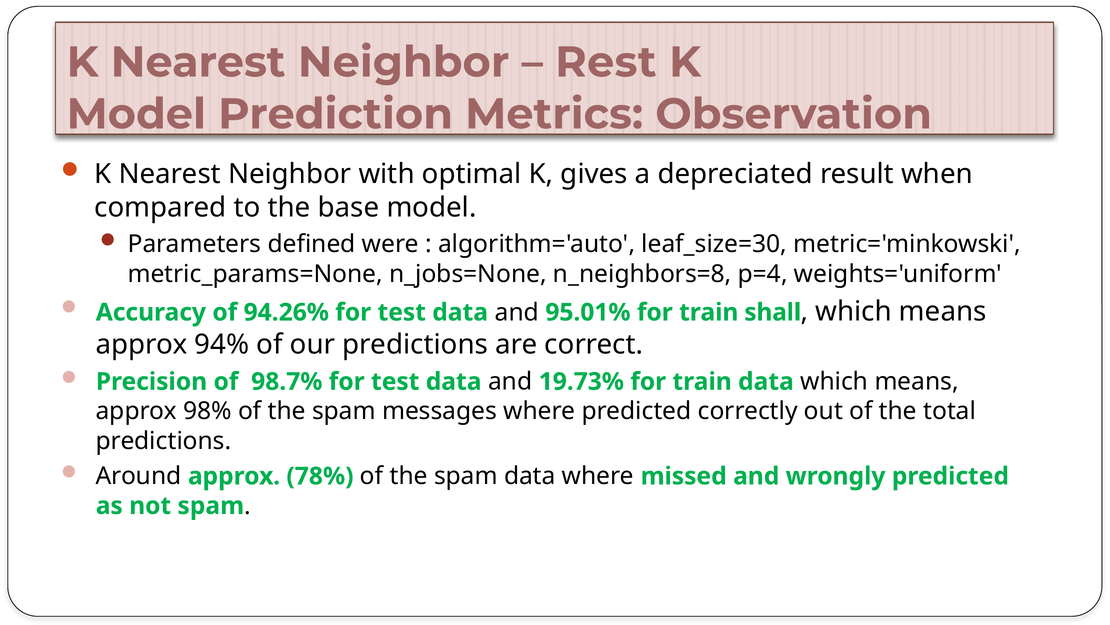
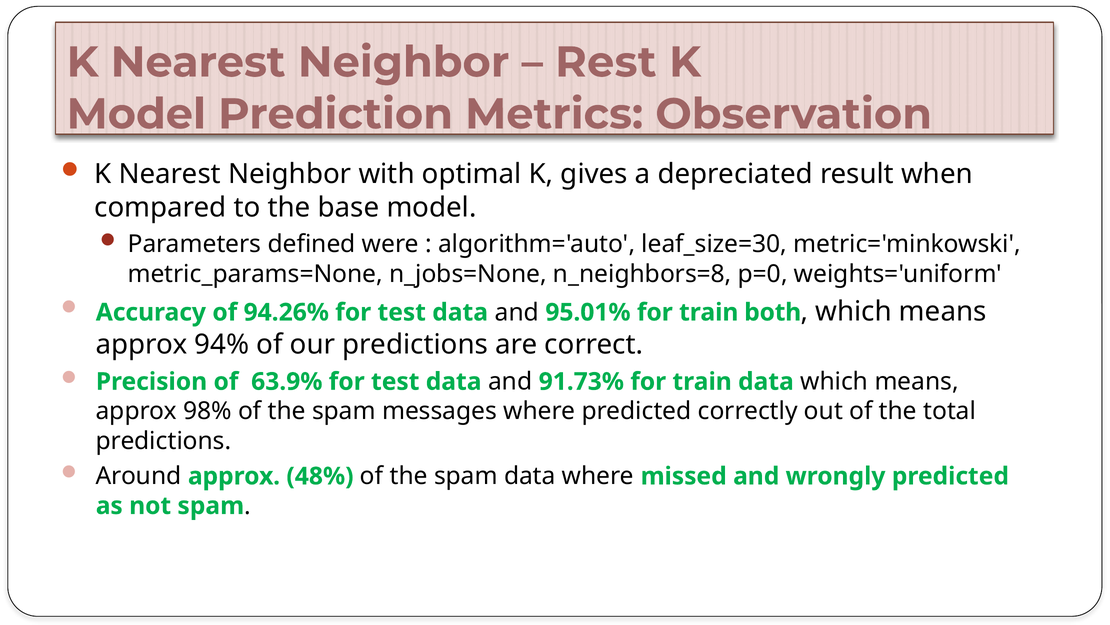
p=4: p=4 -> p=0 (763, 274)
shall: shall -> both (773, 312)
98.7%: 98.7% -> 63.9% (287, 381)
19.73%: 19.73% -> 91.73% (581, 381)
78%: 78% -> 48% (320, 476)
